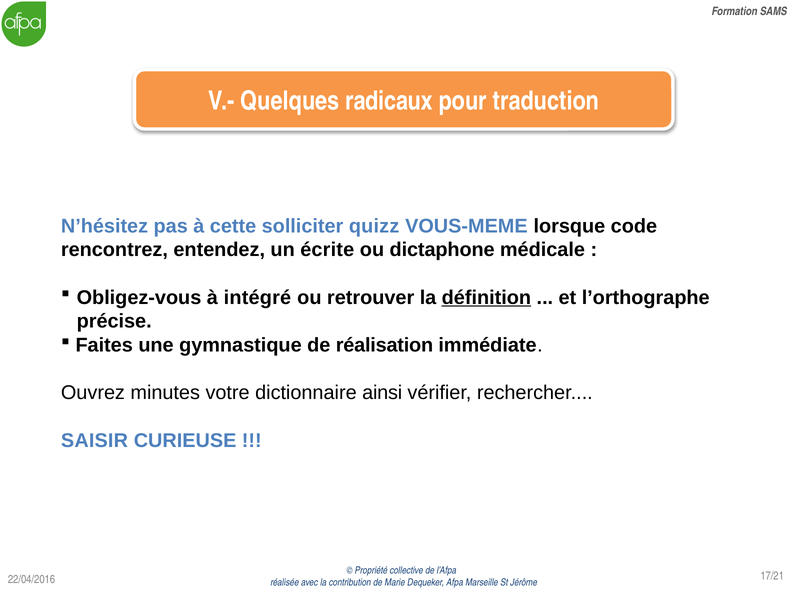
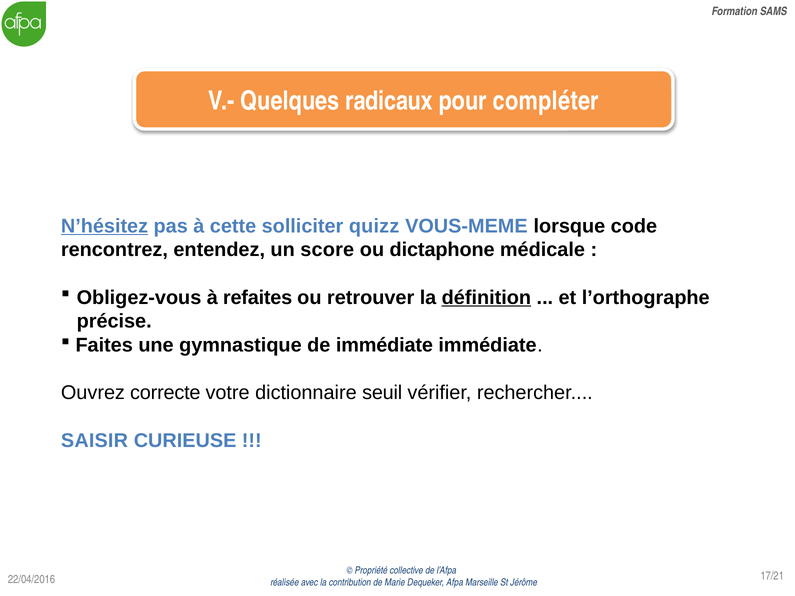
traduction: traduction -> compléter (546, 101)
N’hésitez underline: none -> present (105, 226)
écrite: écrite -> score (327, 250)
intégré: intégré -> refaites (258, 298)
de réalisation: réalisation -> immédiate (384, 345)
minutes: minutes -> correcte (165, 393)
ainsi: ainsi -> seuil (382, 393)
